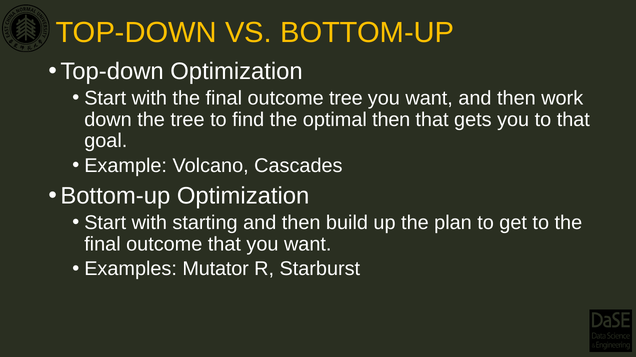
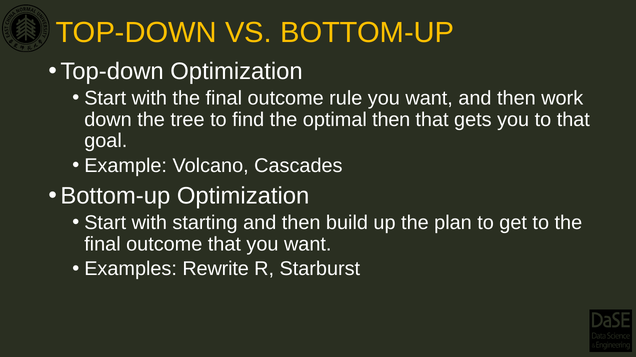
outcome tree: tree -> rule (346, 98)
Mutator: Mutator -> Rewrite (216, 269)
